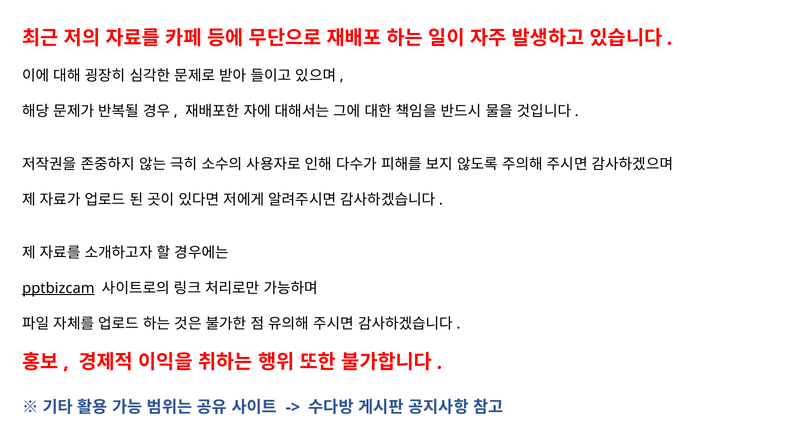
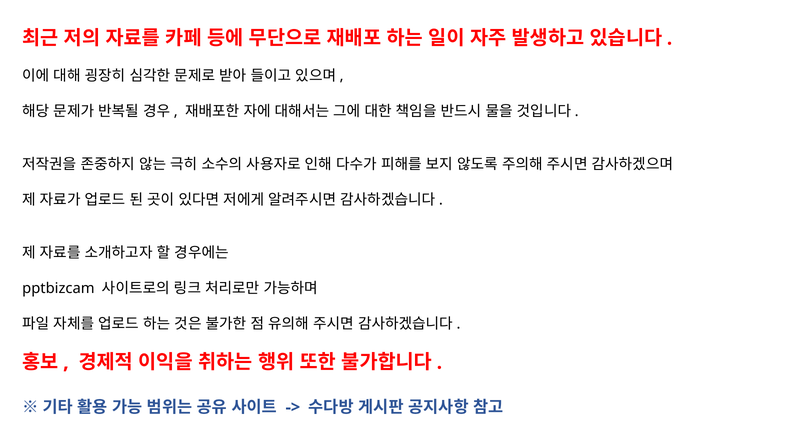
pptbizcam underline: present -> none (58, 289)
